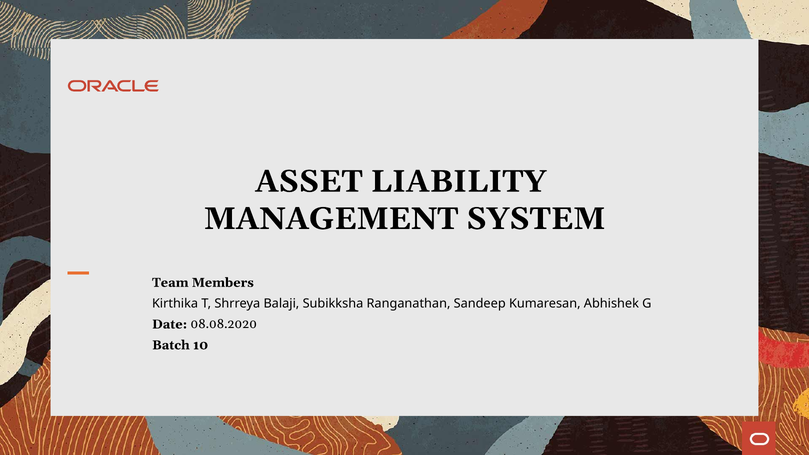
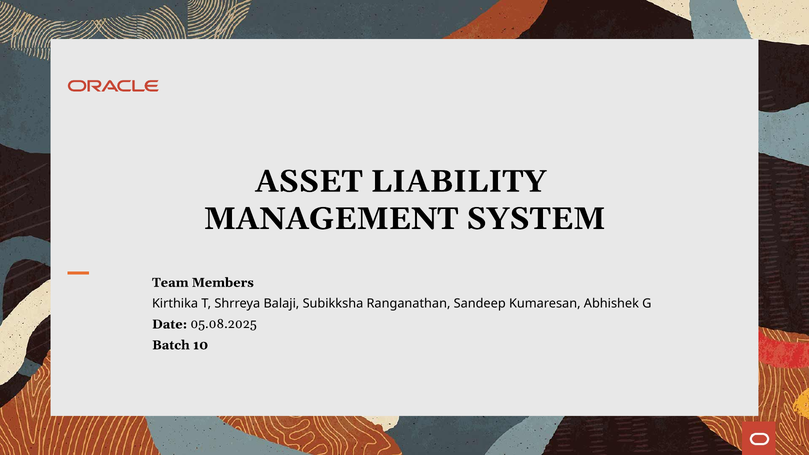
08.08.2020: 08.08.2020 -> 05.08.2025 (224, 324)
